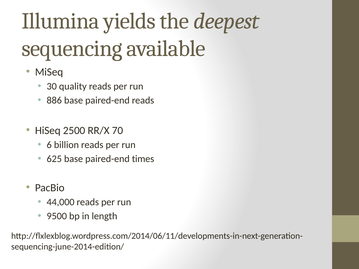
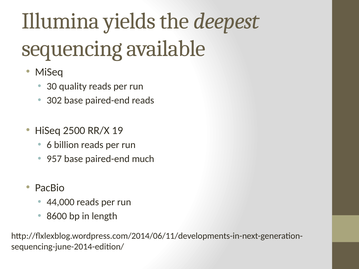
886: 886 -> 302 (54, 100)
70: 70 -> 19 (117, 131)
625: 625 -> 957 (54, 159)
times: times -> much (143, 159)
9500: 9500 -> 8600 (57, 216)
